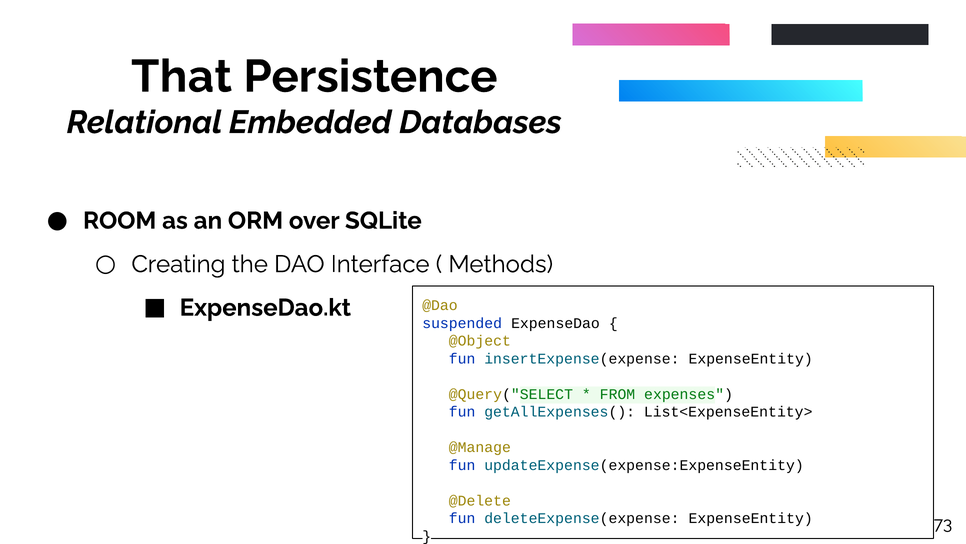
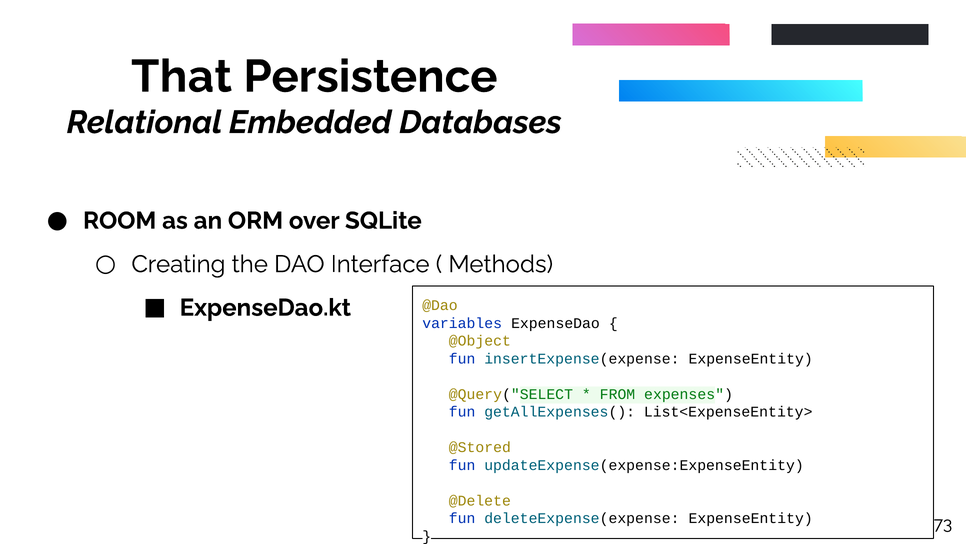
suspended: suspended -> variables (462, 323)
@Manage: @Manage -> @Stored (480, 447)
